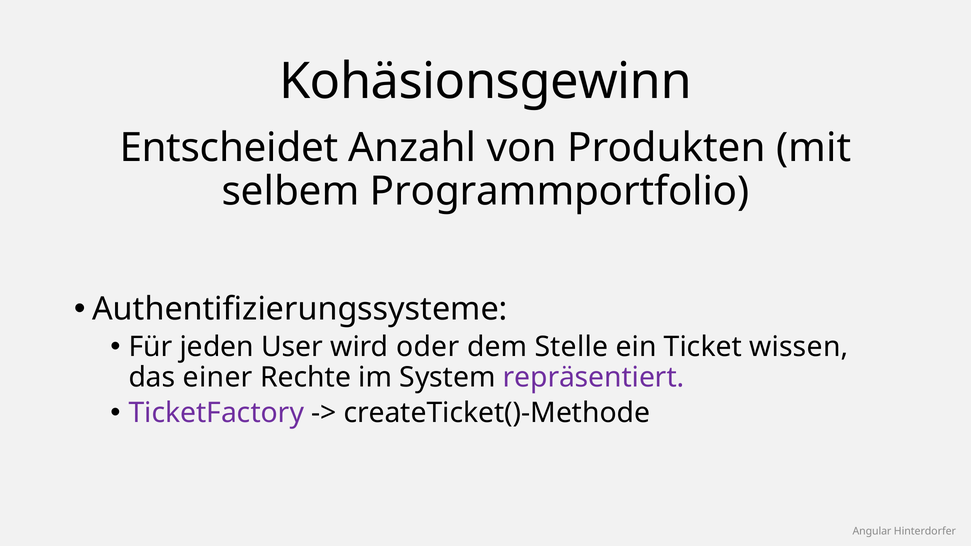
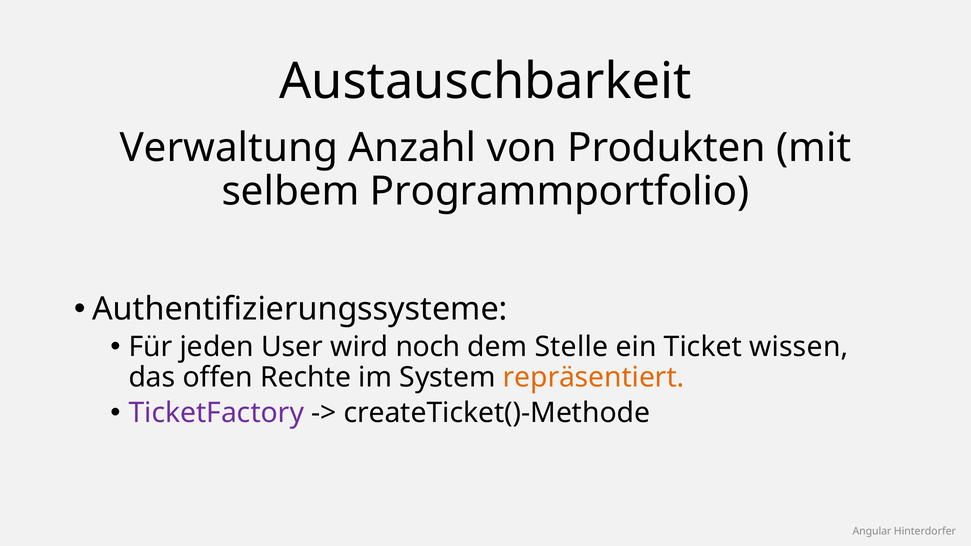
Kohäsionsgewinn: Kohäsionsgewinn -> Austauschbarkeit (485, 82)
Entscheidet: Entscheidet -> Verwaltung (229, 148)
oder: oder -> noch (428, 347)
einer: einer -> offen (218, 378)
repräsentiert colour: purple -> orange (594, 378)
